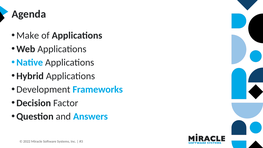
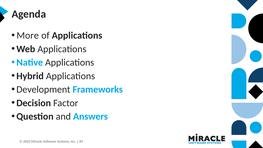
Make: Make -> More (28, 36)
